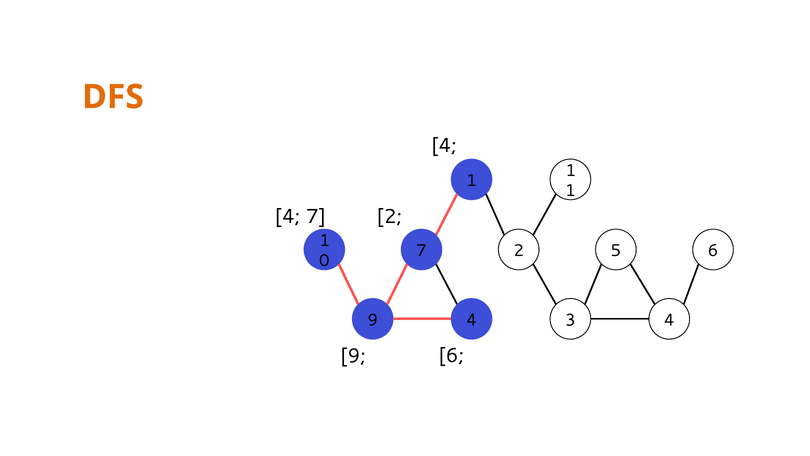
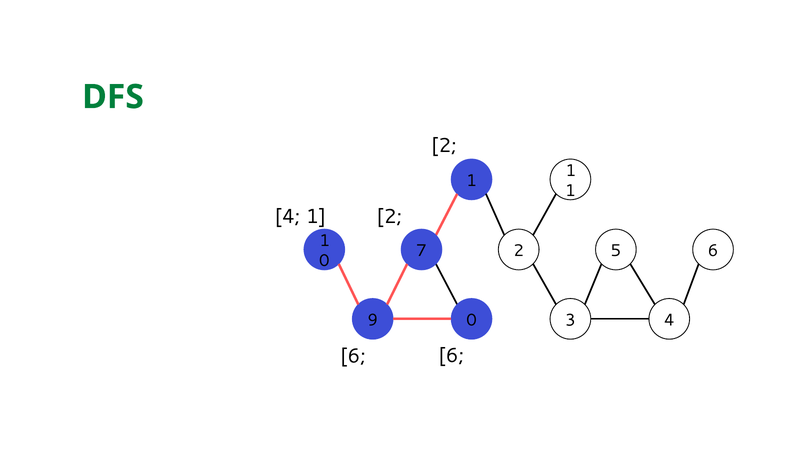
DFS colour: orange -> green (113, 97)
4: 4 -> 2 (444, 146)
4 7: 7 -> 1 (316, 216)
4: 4 -> 0 (471, 320)
9: 9 -> 6 (353, 356)
